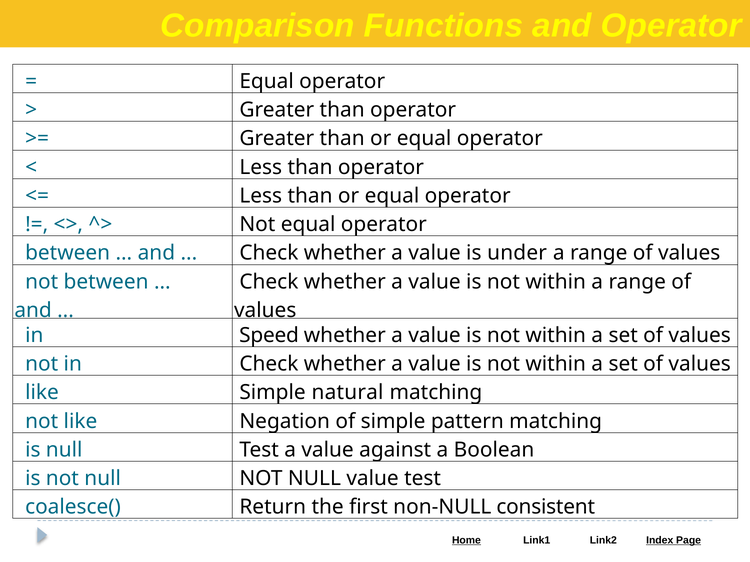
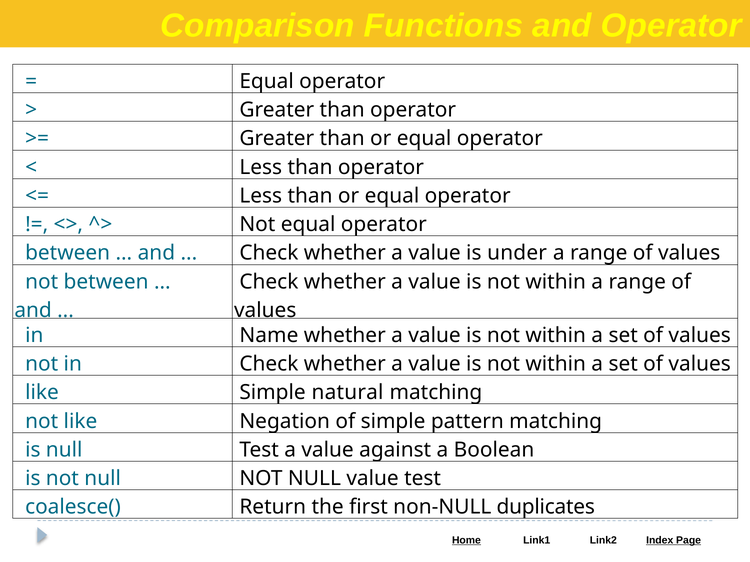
Speed: Speed -> Name (269, 336)
consistent: consistent -> duplicates (546, 507)
